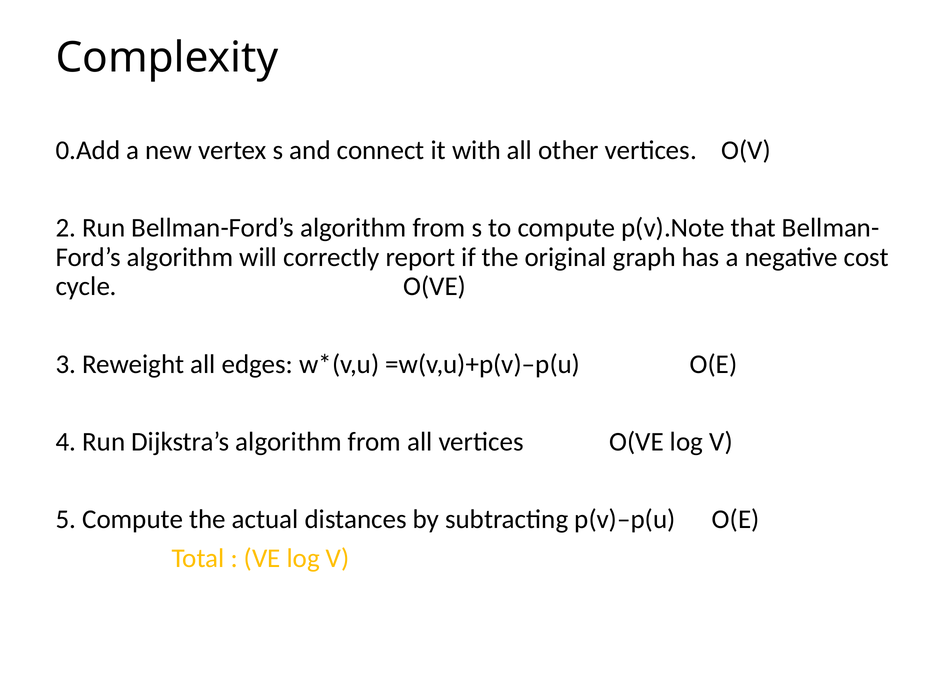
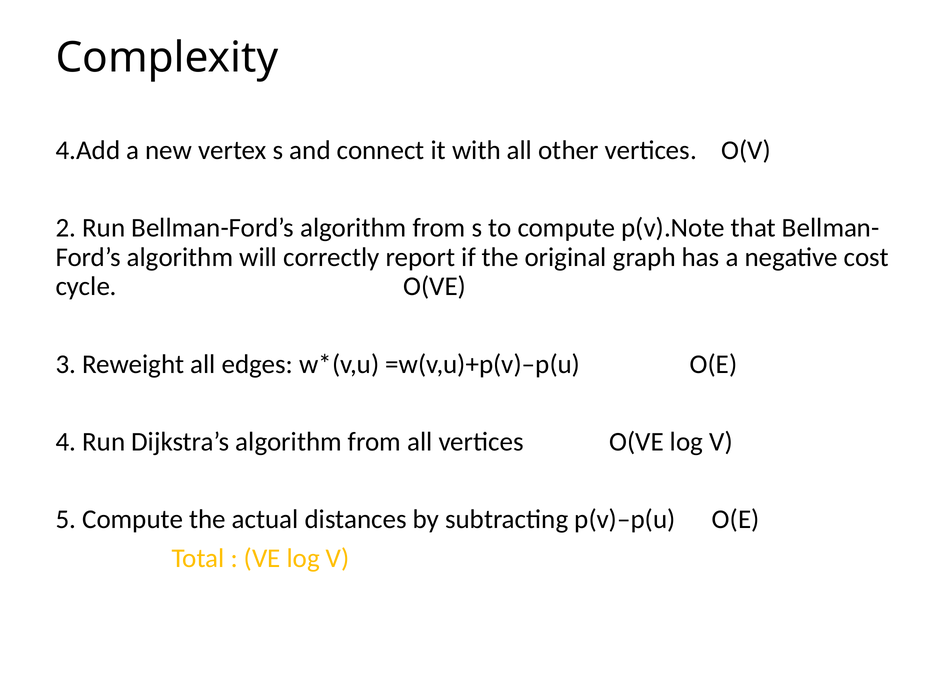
0.Add: 0.Add -> 4.Add (88, 150)
